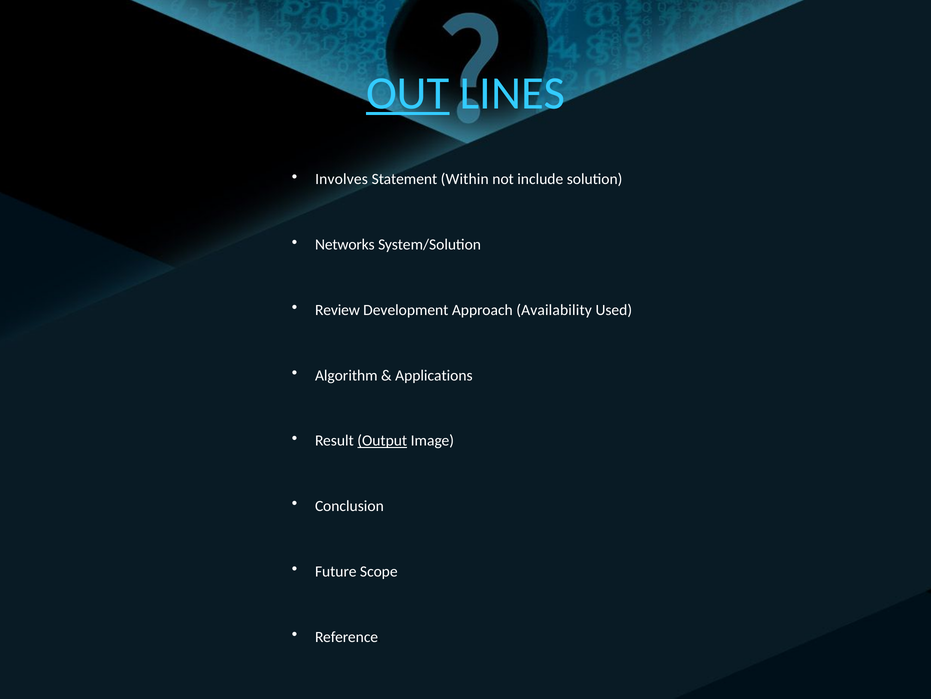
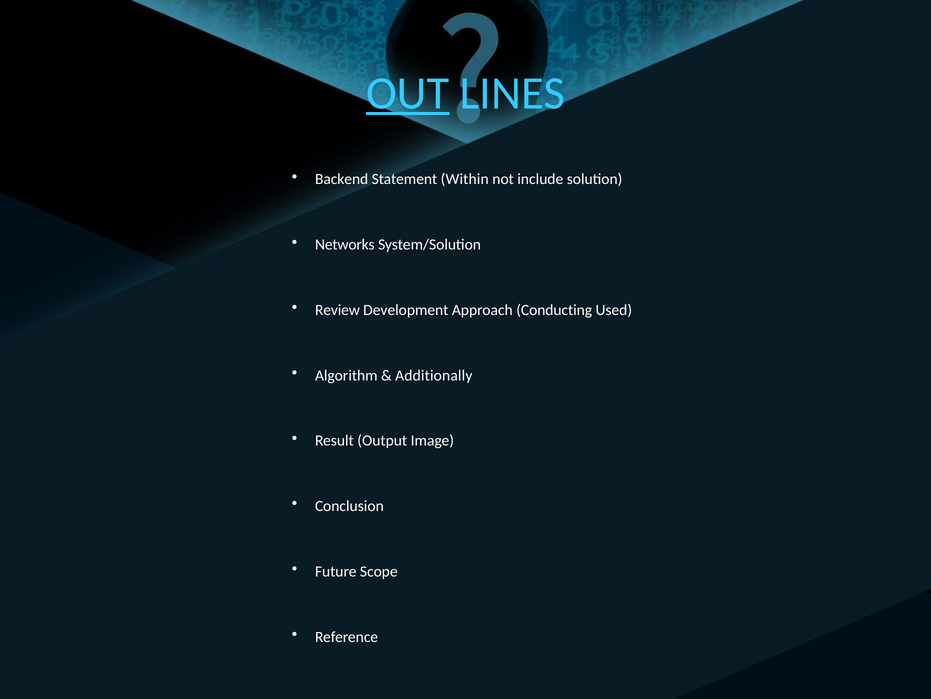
Involves: Involves -> Backend (342, 179)
Availability: Availability -> Conducting (554, 310)
Applications: Applications -> Additionally (434, 375)
Output underline: present -> none (382, 440)
